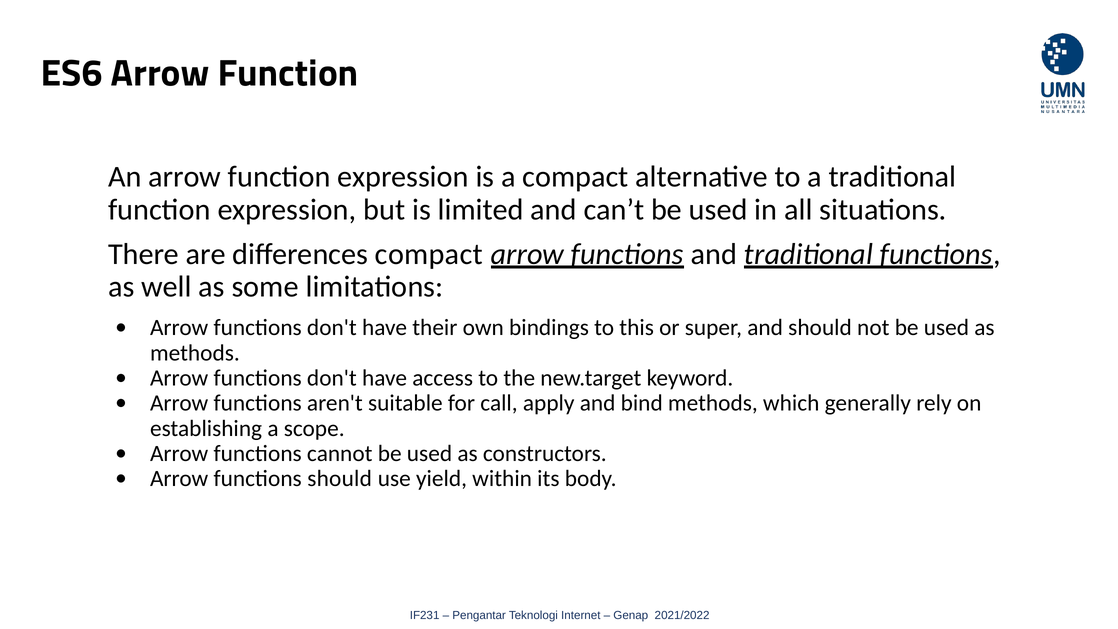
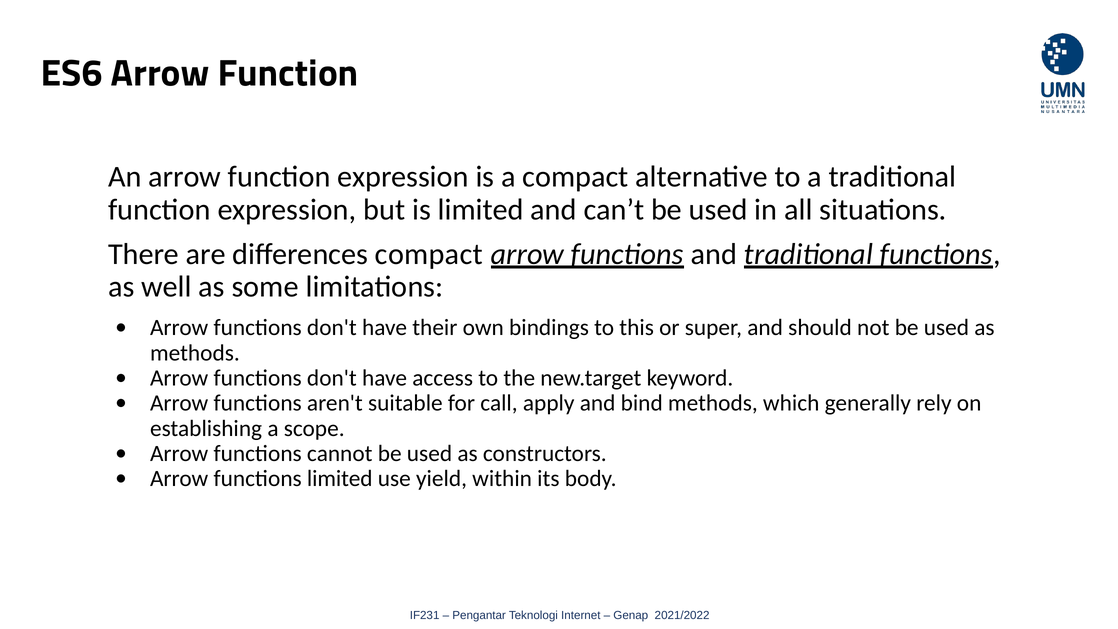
functions should: should -> limited (340, 479)
